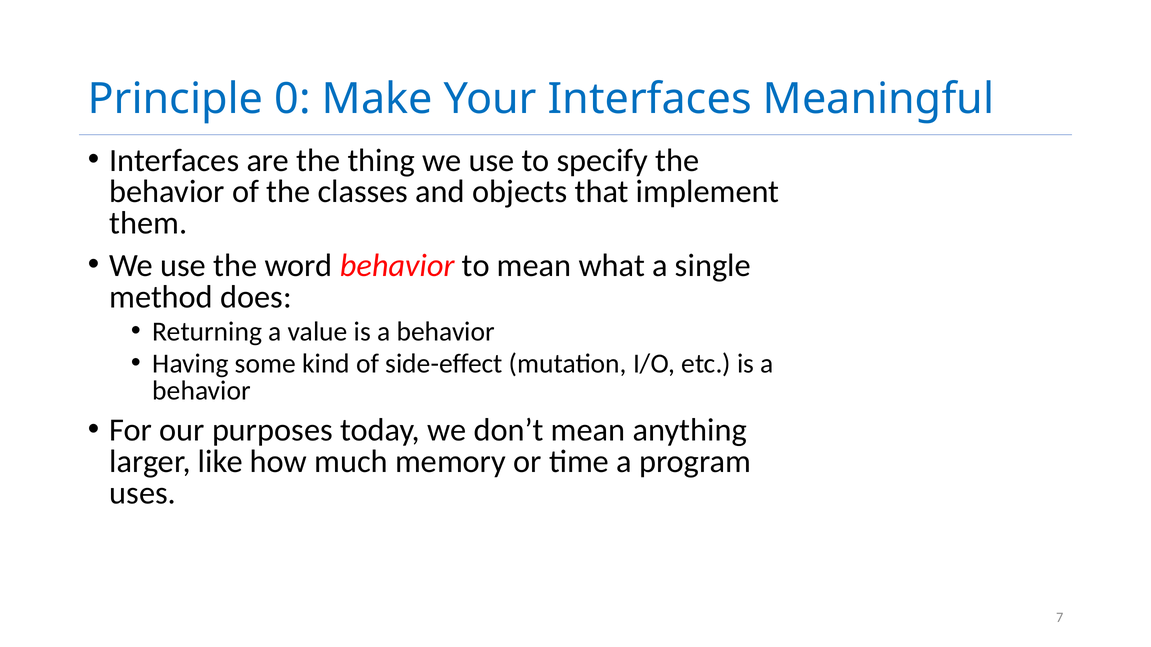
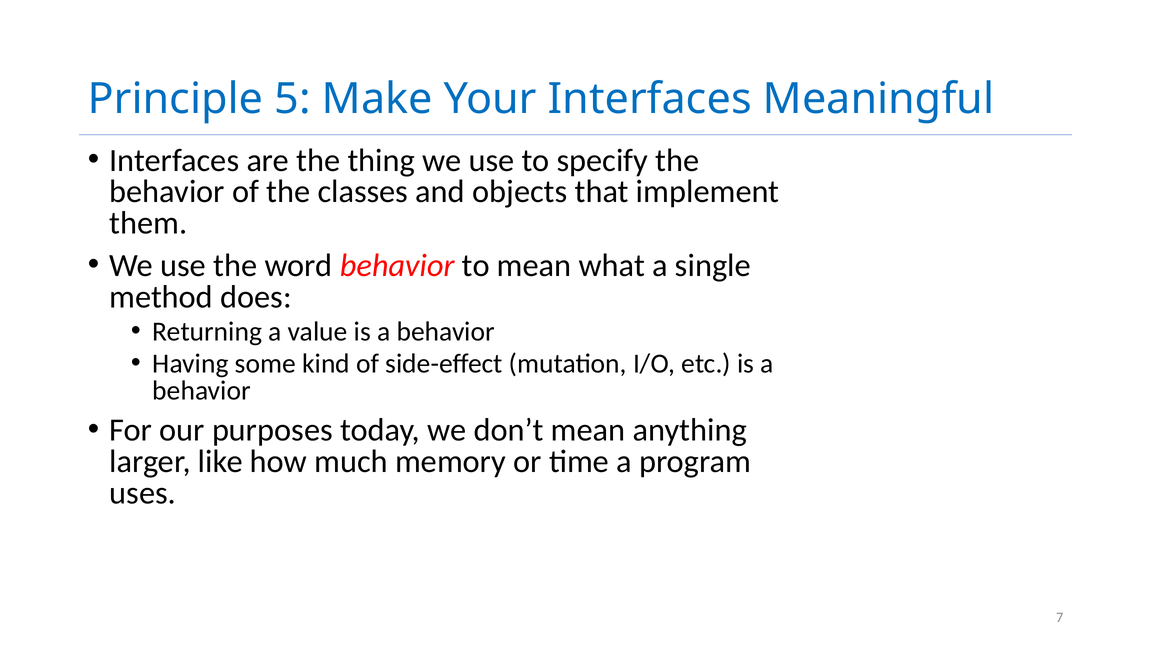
0: 0 -> 5 (293, 99)
